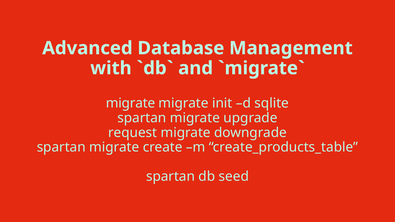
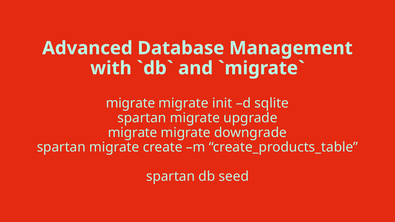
request: request -> migrate (133, 133)
